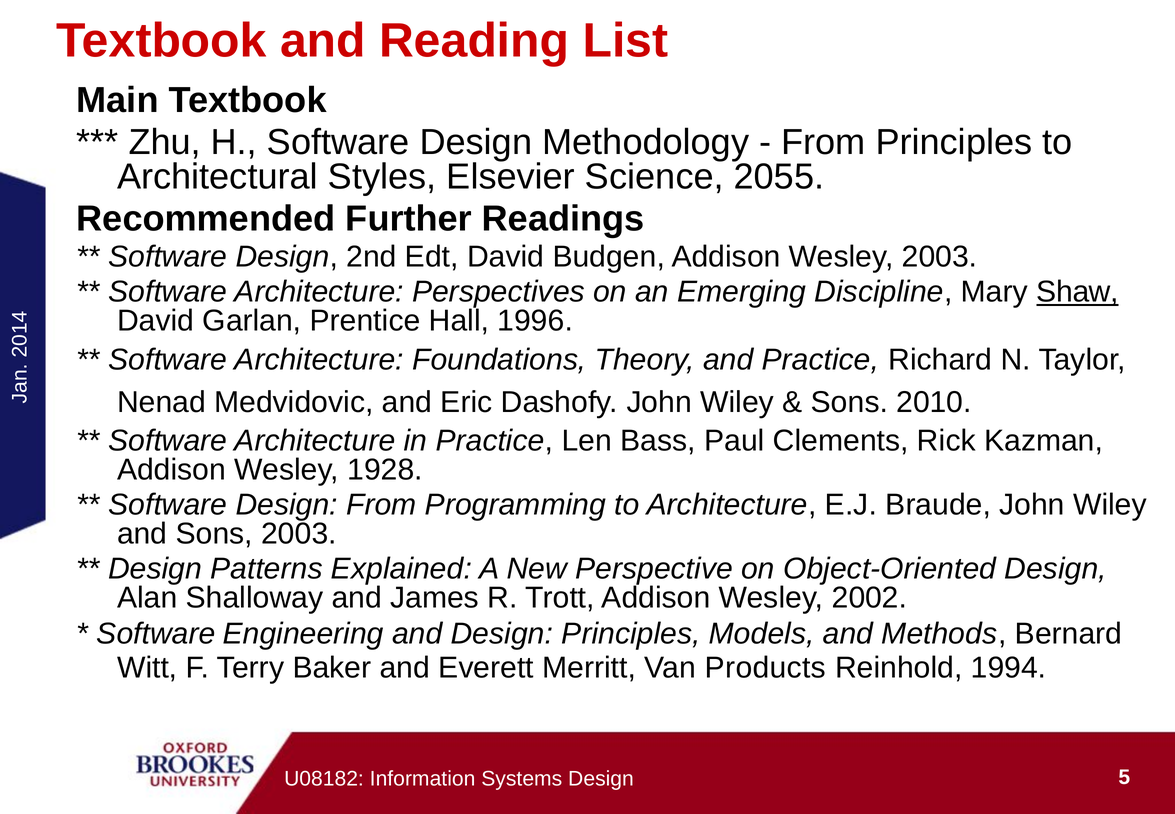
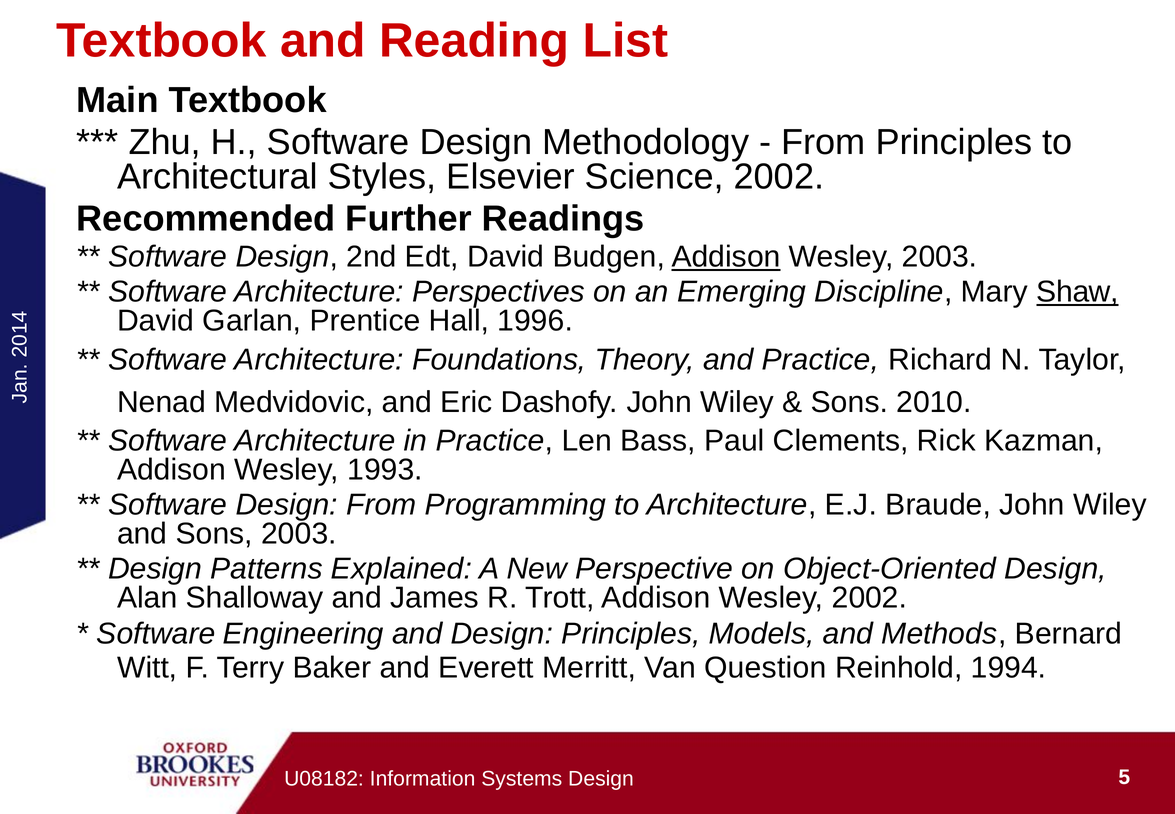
Science 2055: 2055 -> 2002 (779, 177)
Addison underline: none -> present (726, 257)
1928: 1928 -> 1993 (385, 470)
Products: Products -> Question (765, 667)
